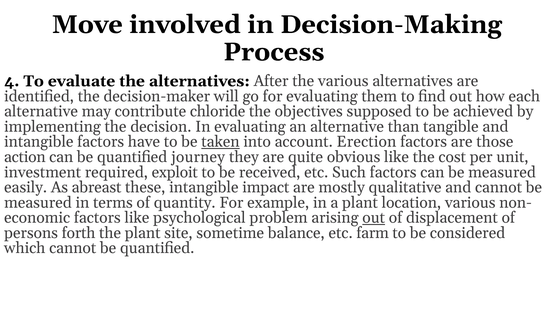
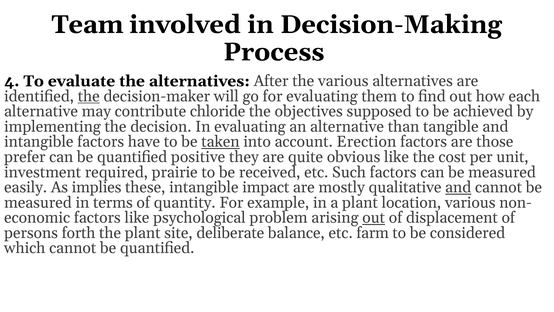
Move: Move -> Team (87, 25)
the underline: none -> present (89, 96)
action: action -> prefer (25, 157)
journey: journey -> positive (198, 157)
exploit: exploit -> prairie (175, 172)
abreast: abreast -> implies (97, 187)
and underline: none -> present (458, 187)
sometime: sometime -> deliberate (230, 233)
